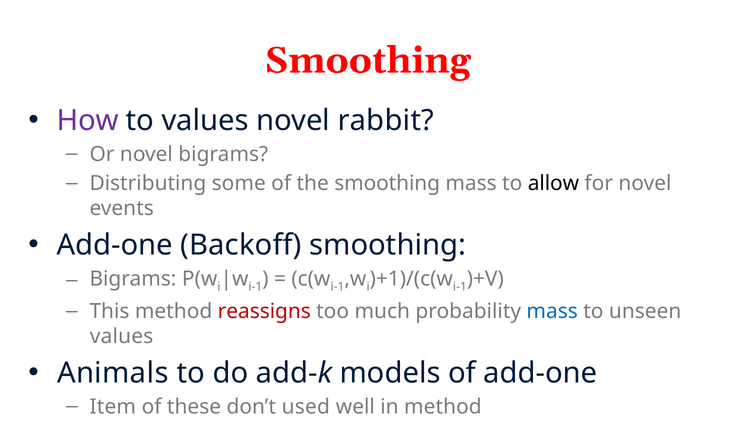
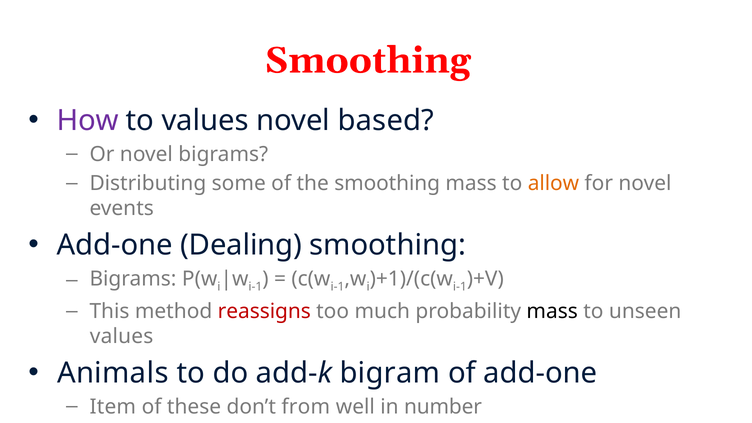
rabbit: rabbit -> based (386, 120)
allow colour: black -> orange (553, 183)
Backoff: Backoff -> Dealing (241, 245)
mass colour: blue -> black (552, 311)
models: models -> bigram (390, 373)
used: used -> from (306, 407)
in method: method -> number (443, 407)
